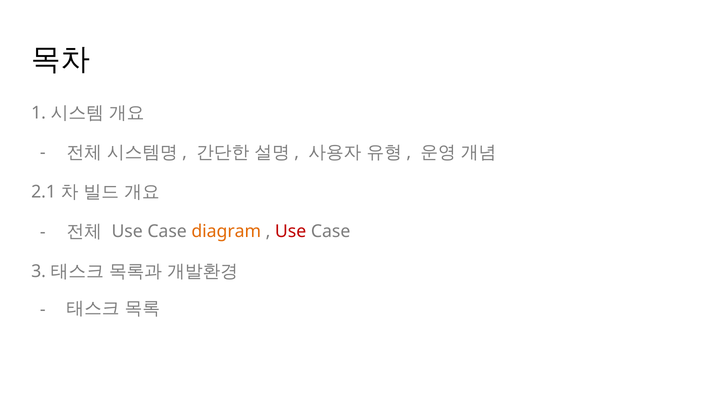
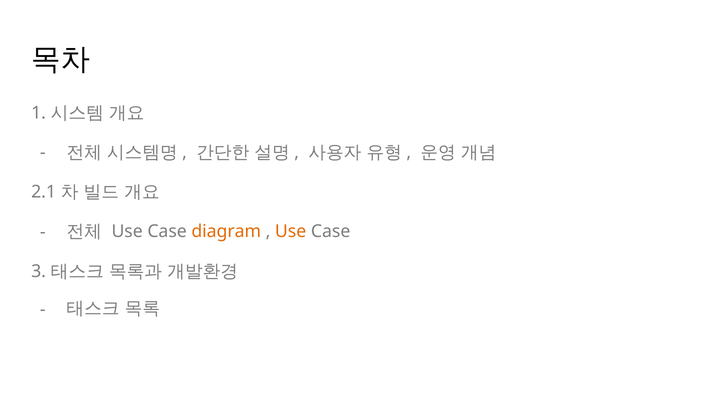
Use colour: red -> orange (291, 231)
